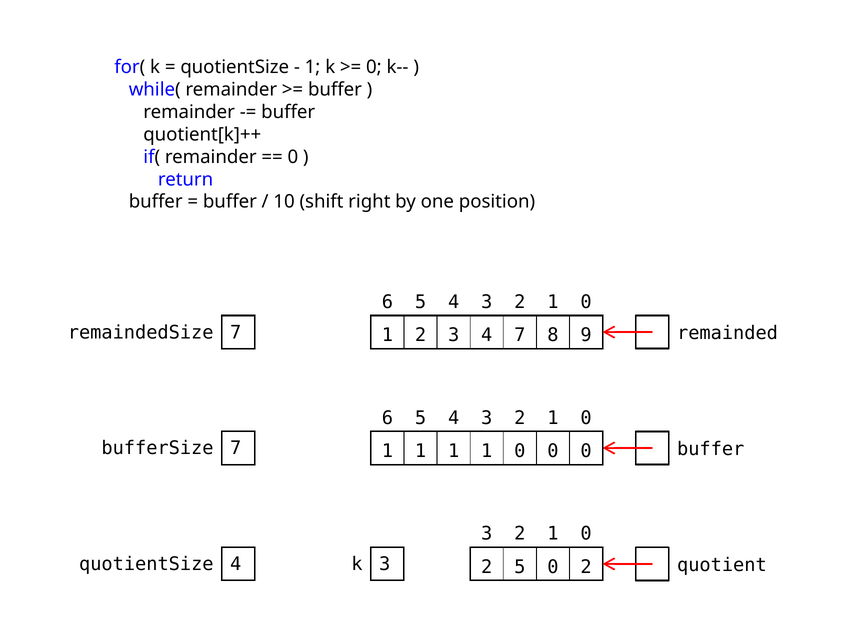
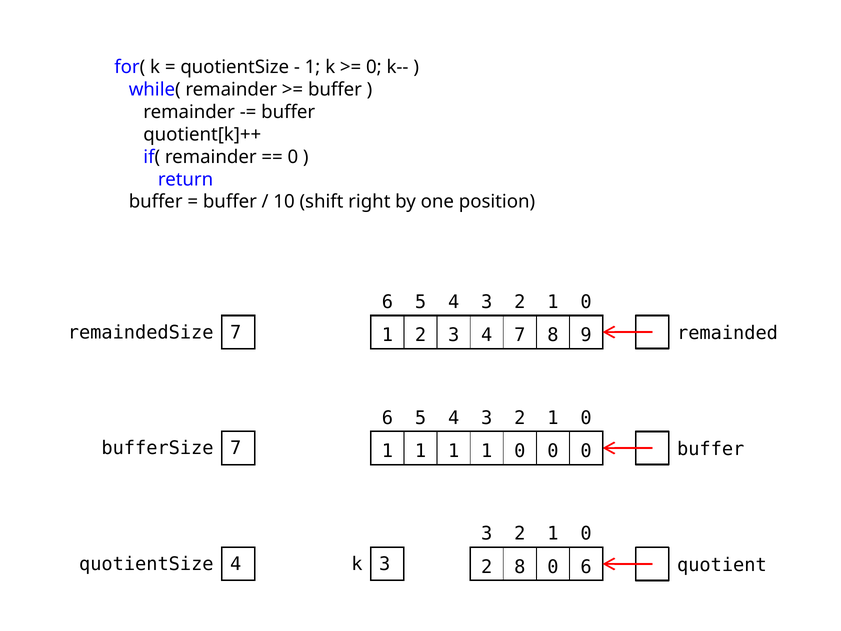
2 5: 5 -> 8 (520, 567)
2: 2 -> 6 (586, 567)
